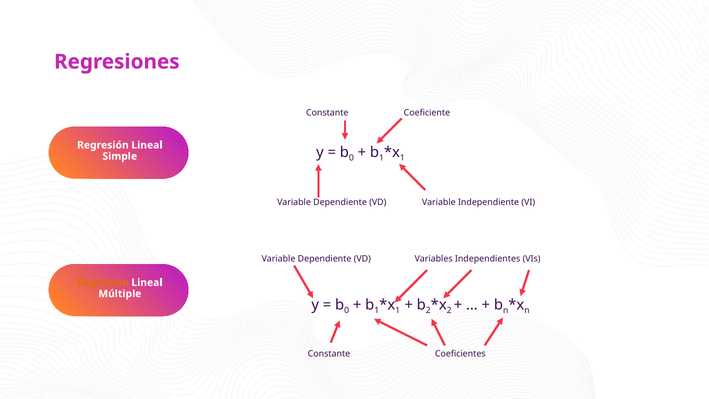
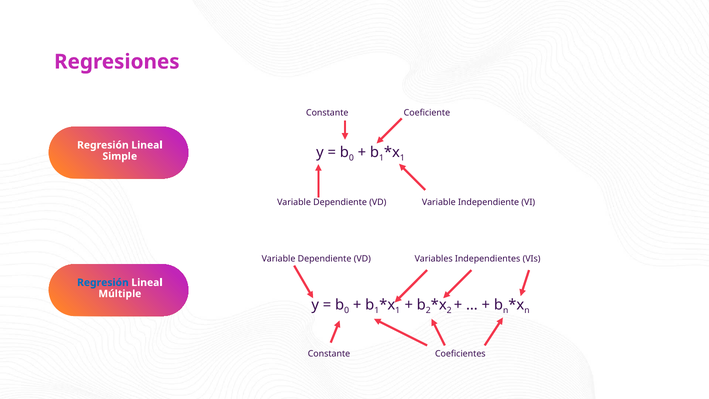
Regresión colour: orange -> blue (103, 282)
